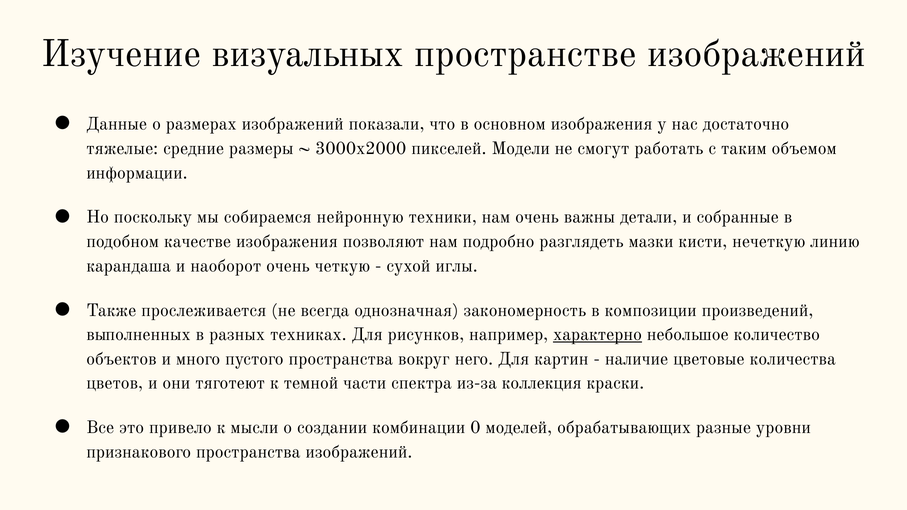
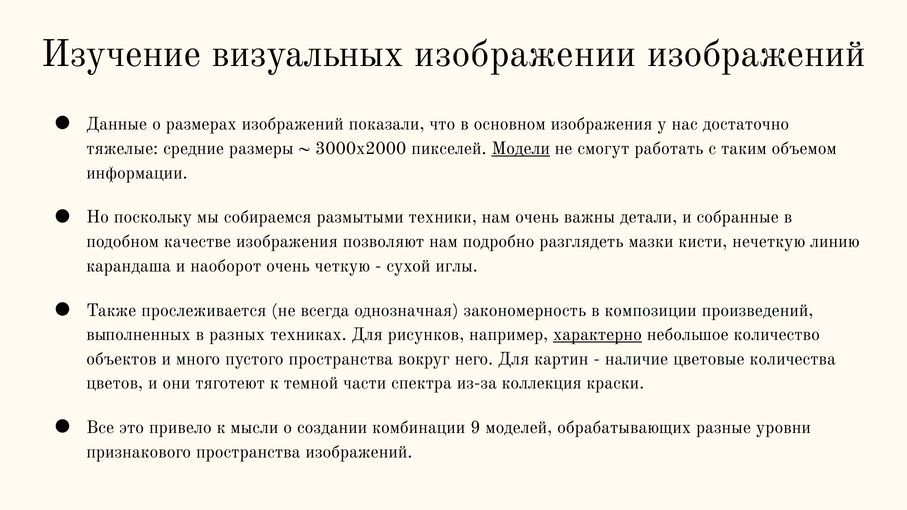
пространстве: пространстве -> изображении (525, 54)
Модели underline: none -> present (521, 148)
нейронную: нейронную -> размытыми (360, 217)
0: 0 -> 9 (475, 428)
